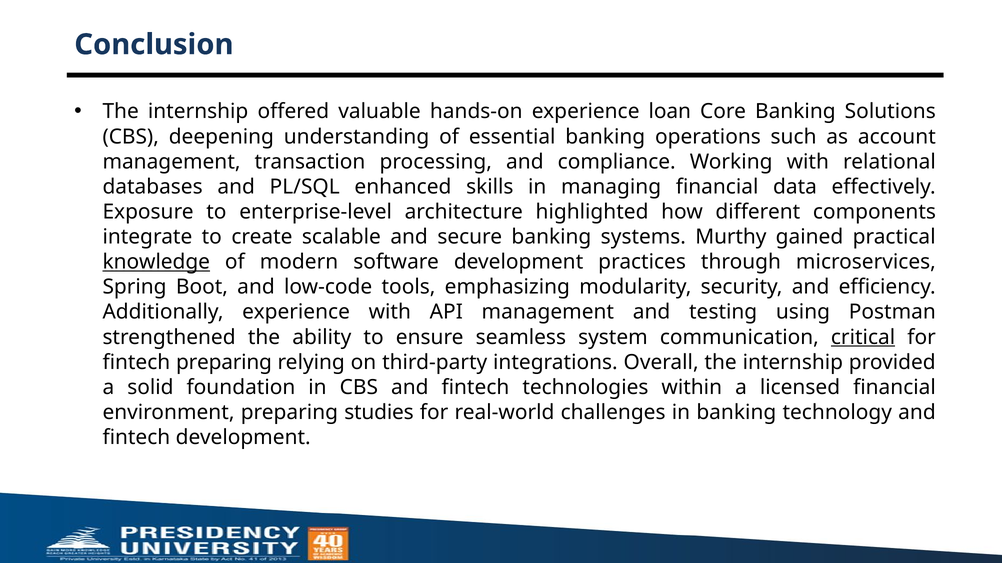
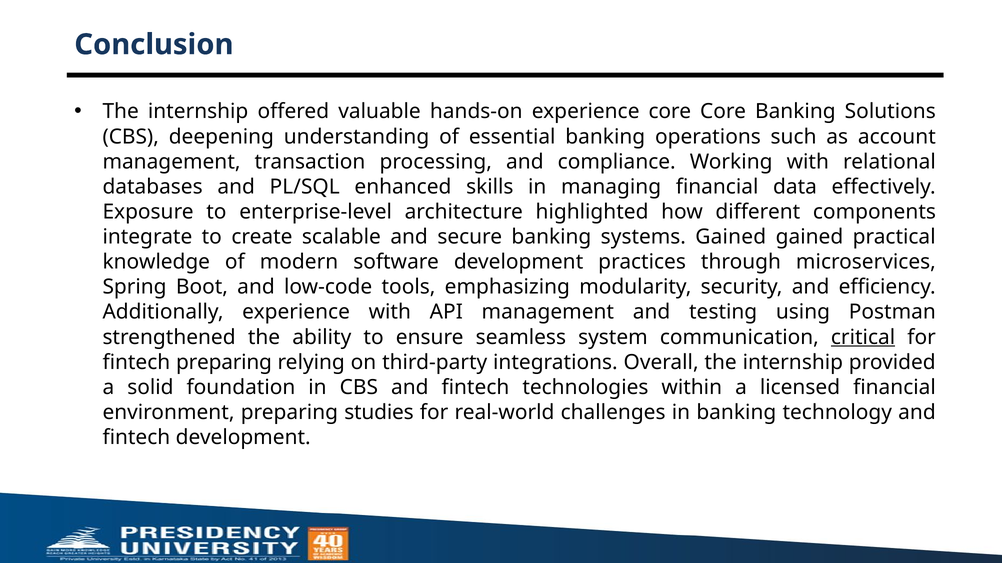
experience loan: loan -> core (670, 112)
systems Murthy: Murthy -> Gained (731, 237)
knowledge underline: present -> none (156, 262)
